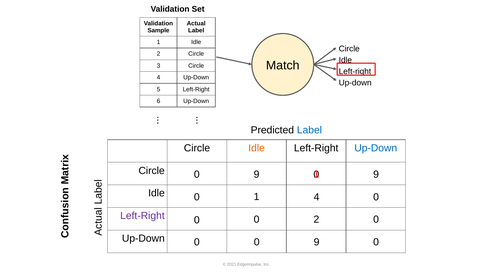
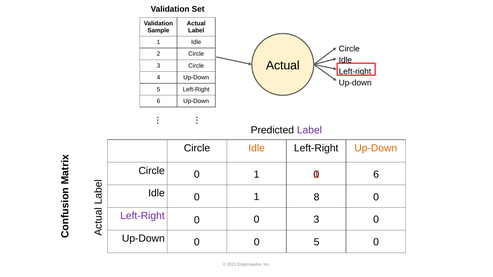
Match: Match -> Actual (283, 65)
Label colour: blue -> purple (309, 130)
Up-Down colour: blue -> orange (376, 148)
9: 9 -> 1 (257, 174)
9: 9 -> 6 (376, 174)
0 4: 4 -> 8 (317, 197)
0 2: 2 -> 3 (316, 220)
0 0 9: 9 -> 5 (317, 242)
